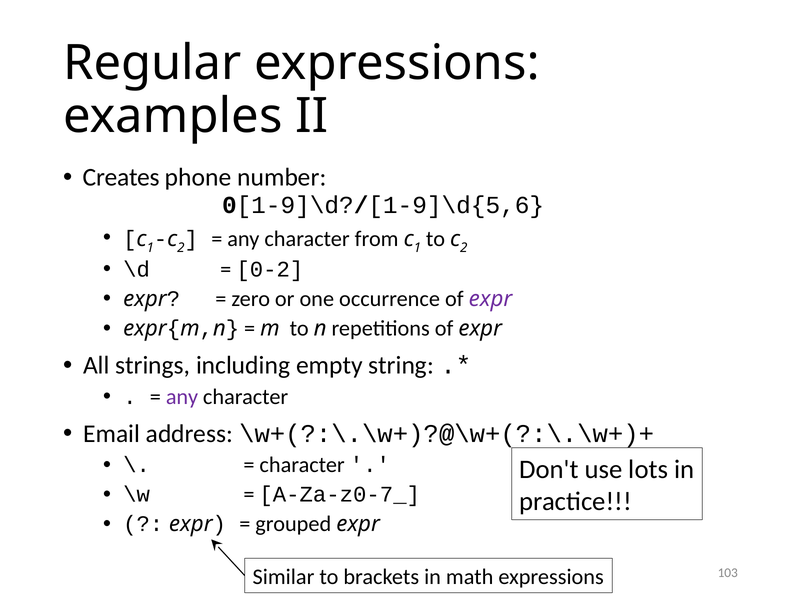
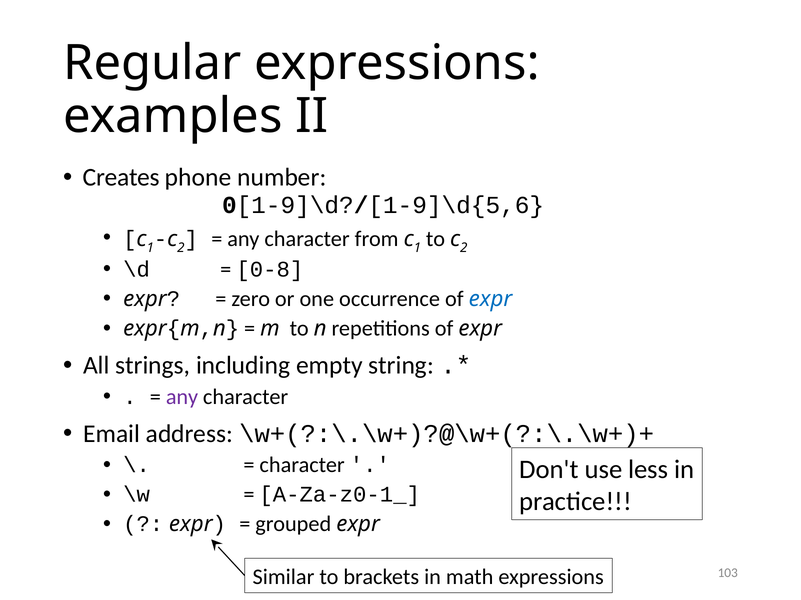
0-2: 0-2 -> 0-8 (270, 270)
expr colour: purple -> blue (491, 299)
lots: lots -> less (648, 470)
A-Za-z0-7_: A-Za-z0-7_ -> A-Za-z0-1_ (340, 495)
